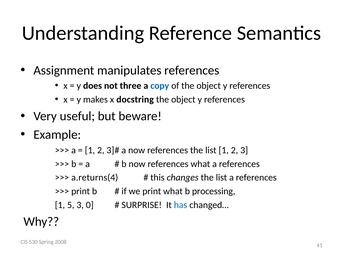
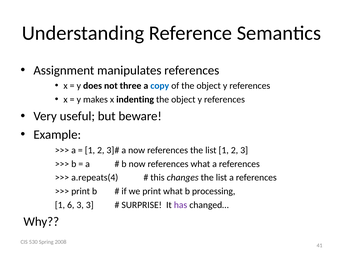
docstring: docstring -> indenting (135, 100)
a.returns(4: a.returns(4 -> a.repeats(4 (95, 178)
5: 5 -> 6 (71, 205)
3 0: 0 -> 3 (90, 205)
has colour: blue -> purple (181, 205)
